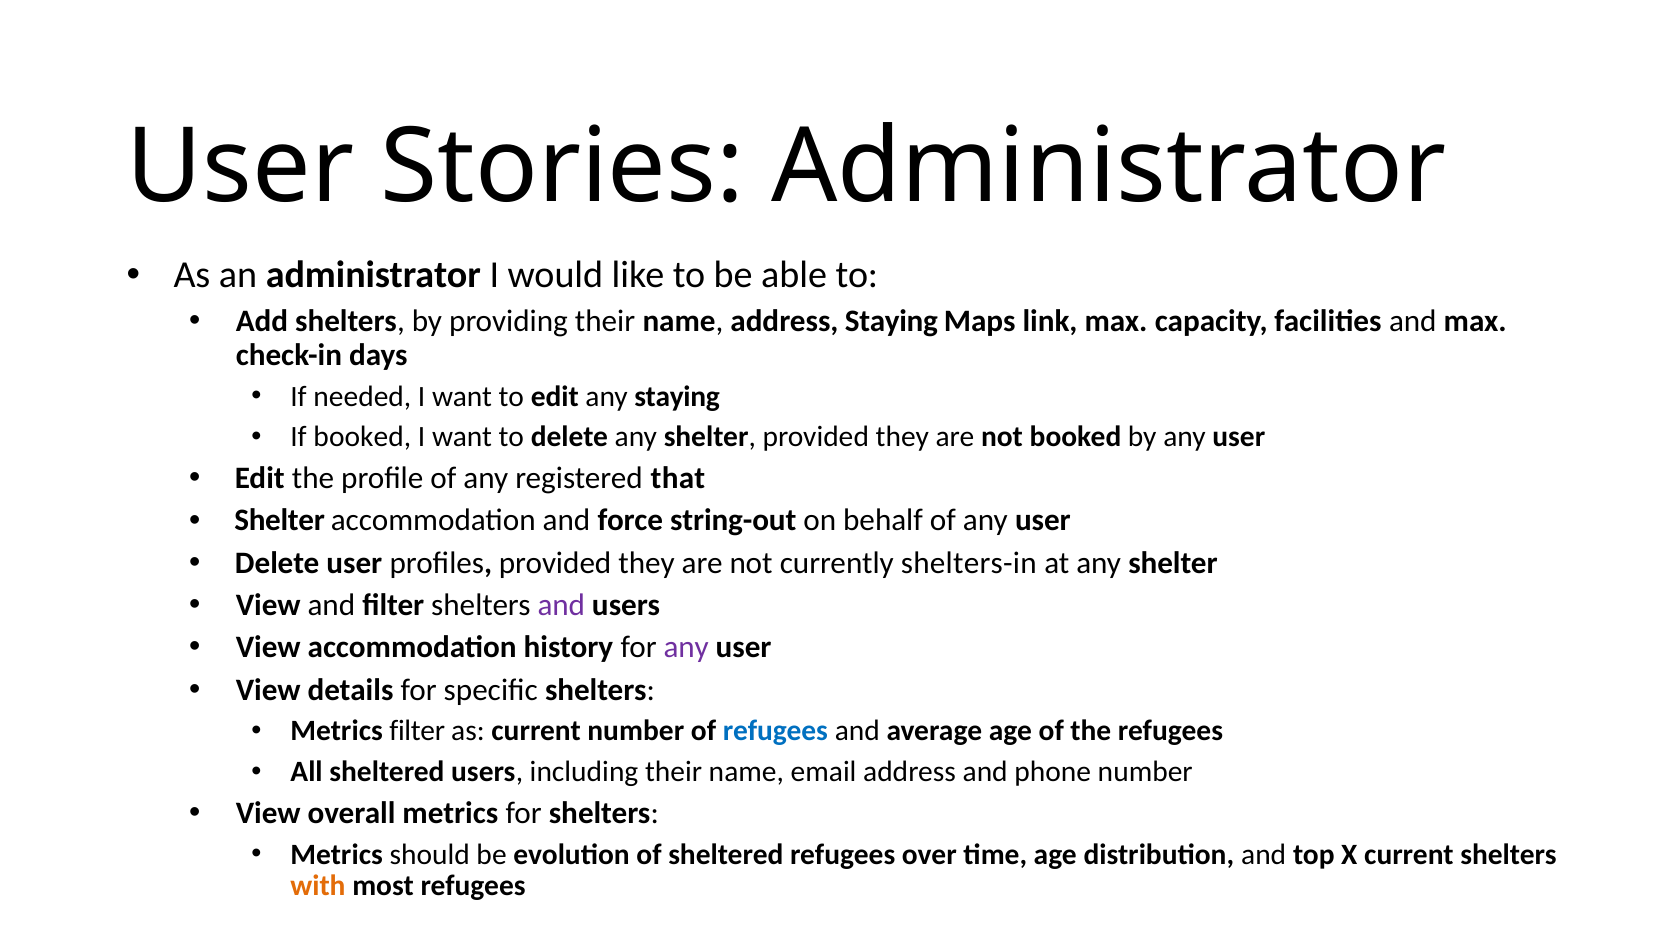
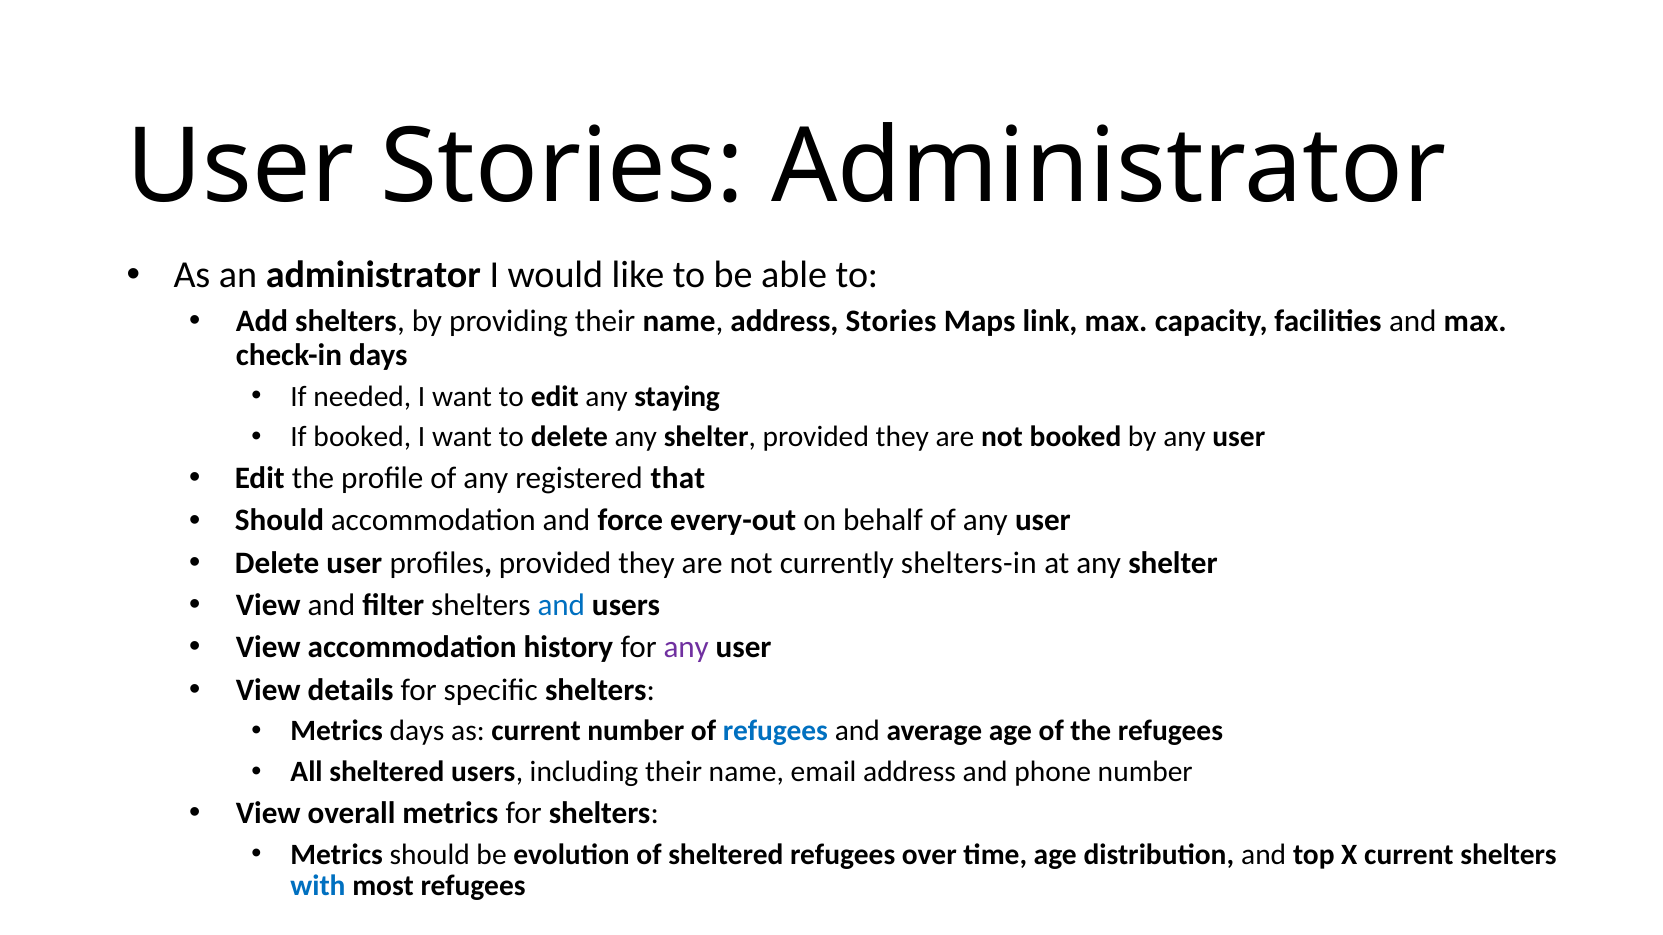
address Staying: Staying -> Stories (891, 322)
Shelter: Shelter -> Should (279, 521)
string-out: string-out -> every-out (733, 521)
and colour: purple -> blue (561, 606)
Metrics filter: filter -> days (417, 732)
with colour: orange -> blue (318, 887)
